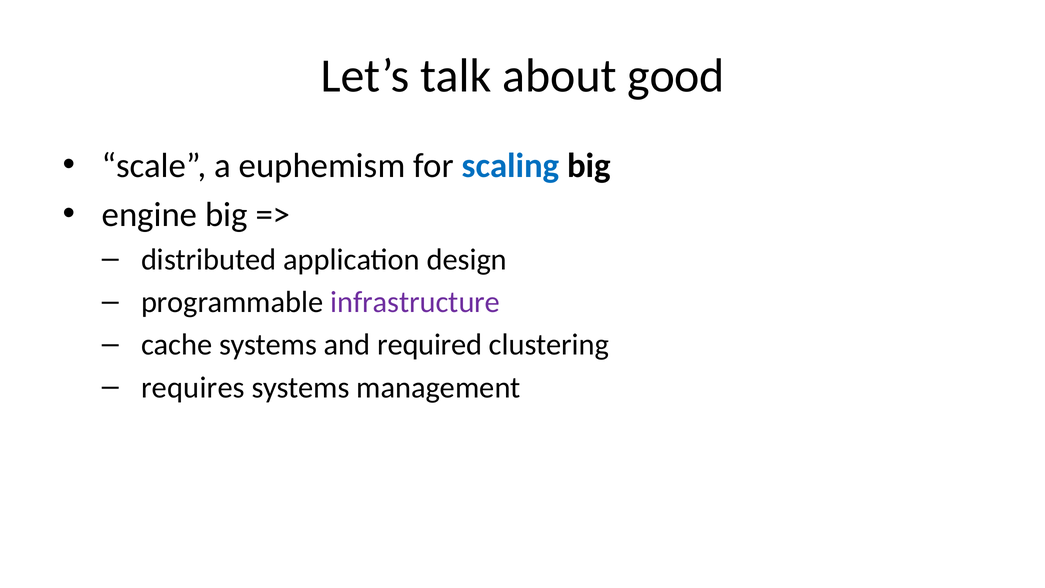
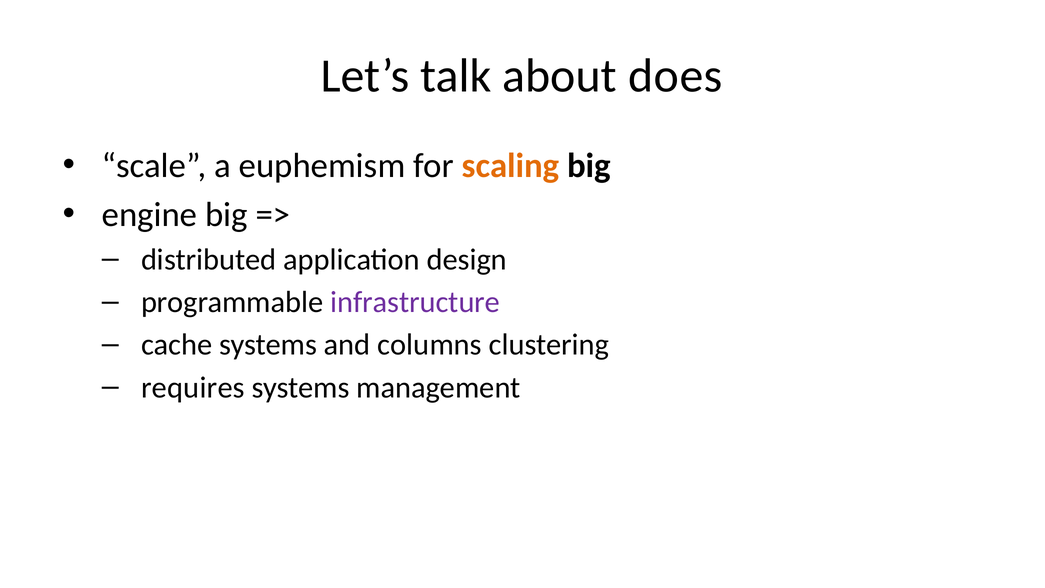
good: good -> does (675, 76)
scaling colour: blue -> orange (511, 166)
required: required -> columns (430, 345)
